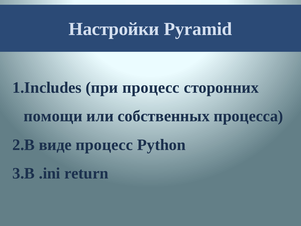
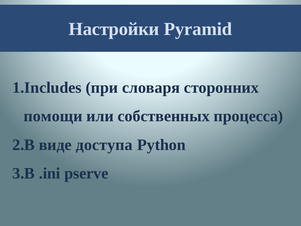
при процесс: процесс -> словаря (151, 87)
виде процесс: процесс -> доступа (104, 145)
return: return -> pserve (86, 173)
